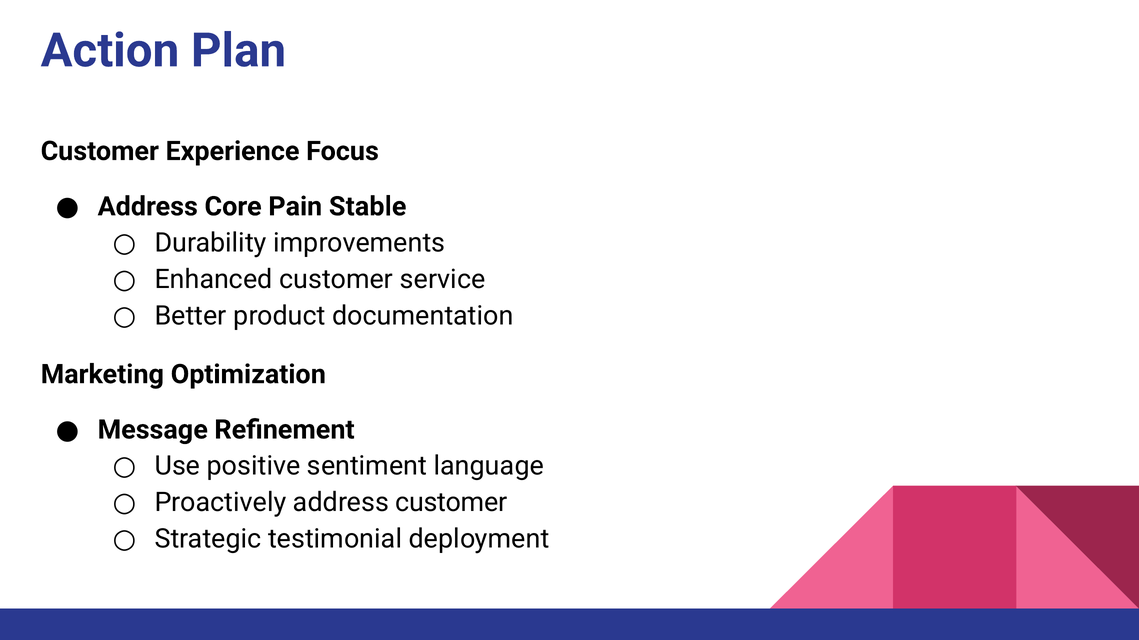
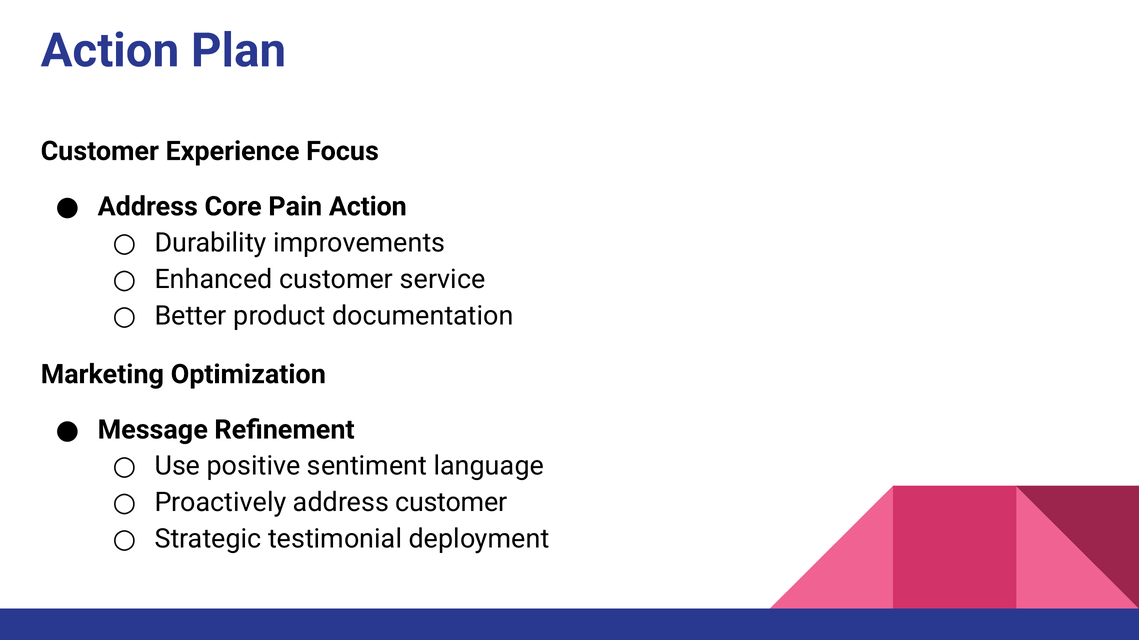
Pain Stable: Stable -> Action (368, 207)
